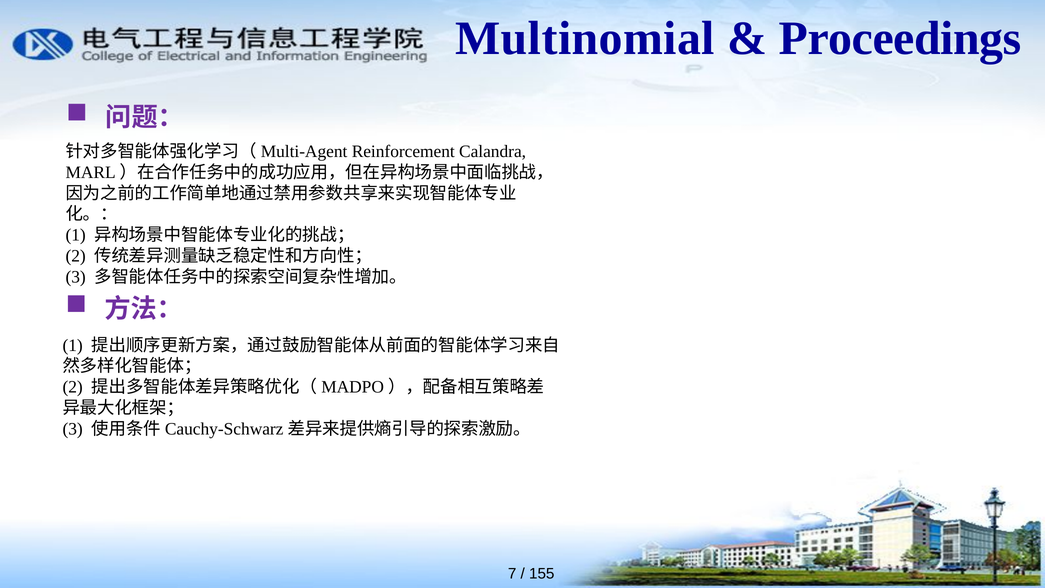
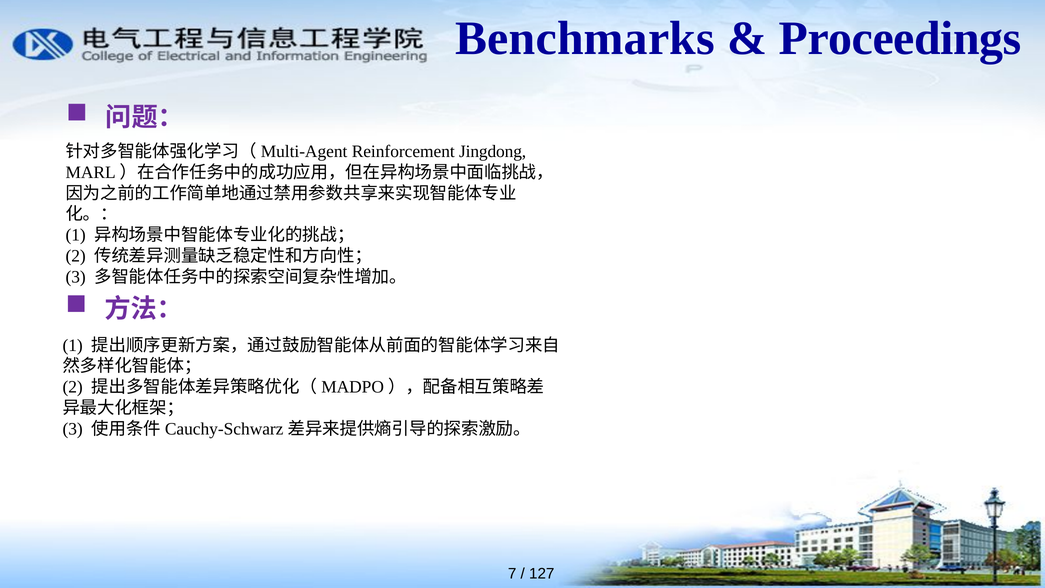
Multinomial: Multinomial -> Benchmarks (585, 39)
Calandra: Calandra -> Jingdong (493, 151)
155: 155 -> 127 (542, 573)
